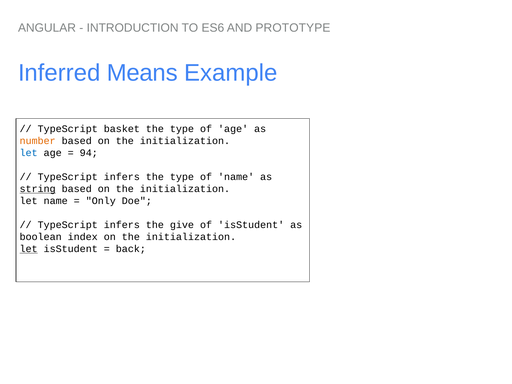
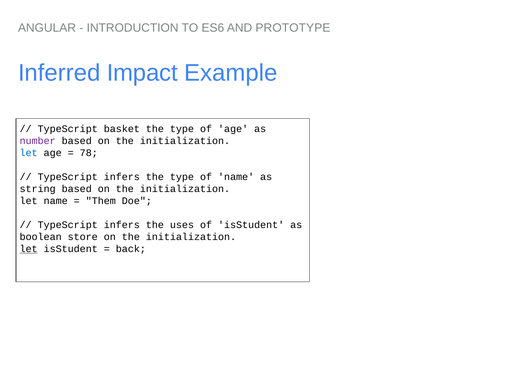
Means: Means -> Impact (142, 73)
number colour: orange -> purple (38, 141)
94: 94 -> 78 (89, 153)
string underline: present -> none (38, 189)
Only: Only -> Them (101, 201)
give: give -> uses (182, 225)
index: index -> store (83, 237)
